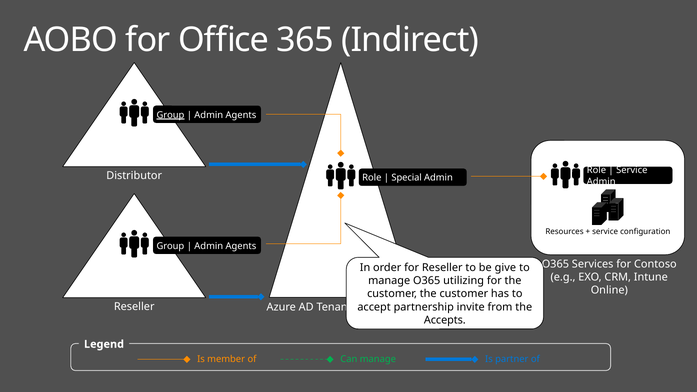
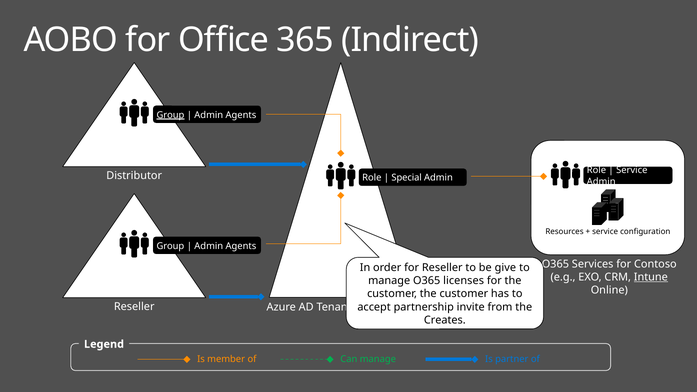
Intune underline: none -> present (651, 277)
utilizing: utilizing -> licenses (464, 281)
Accepts: Accepts -> Creates (445, 320)
